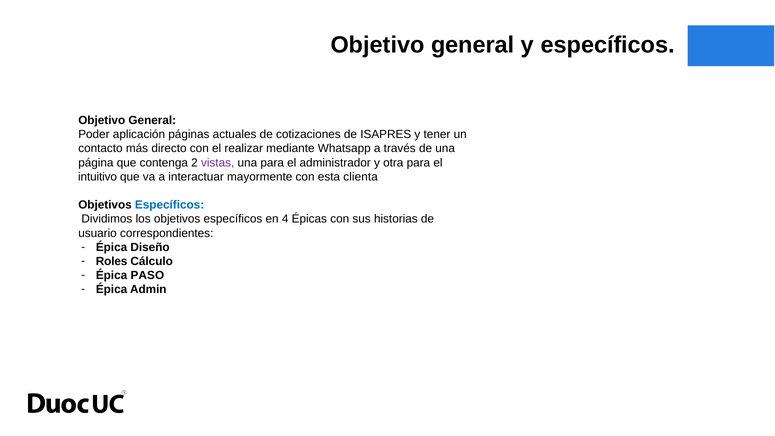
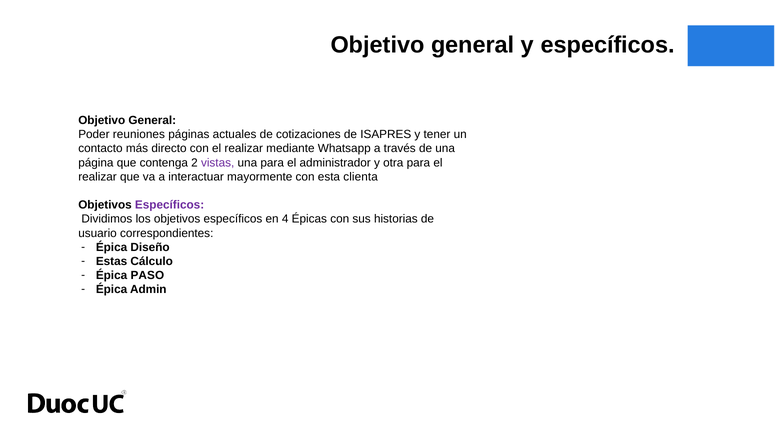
aplicación: aplicación -> reuniones (139, 134)
intuitivo: intuitivo -> realizar (98, 177)
Específicos colour: blue -> purple (170, 205)
Roles: Roles -> Estas (112, 261)
